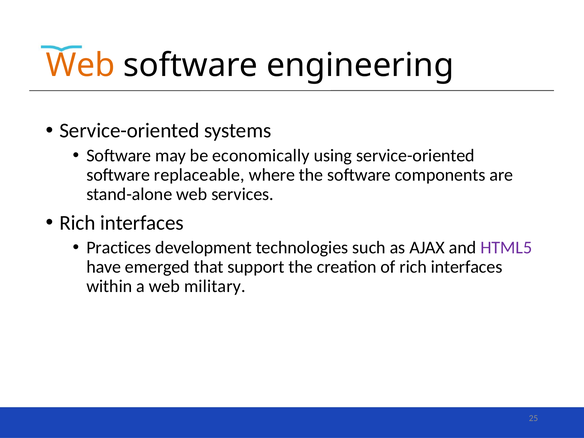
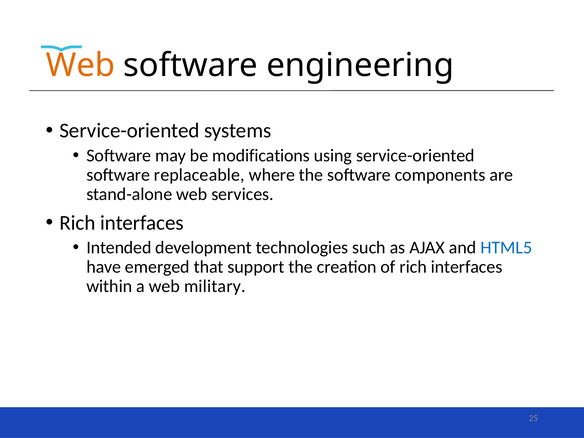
economically: economically -> modifications (261, 156)
Practices: Practices -> Intended (119, 248)
HTML5 colour: purple -> blue (506, 248)
